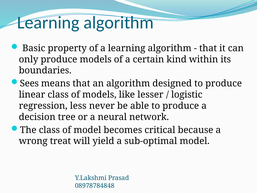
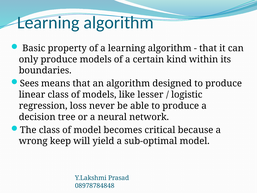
less: less -> loss (78, 106)
treat: treat -> keep (60, 141)
